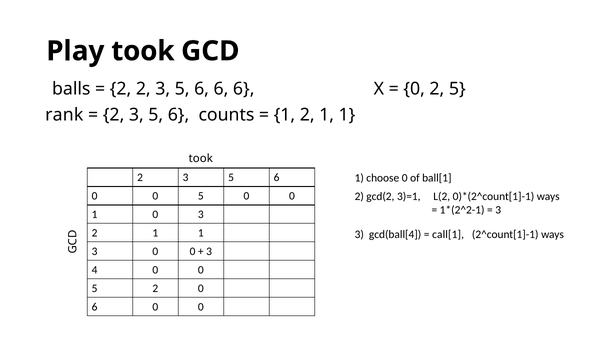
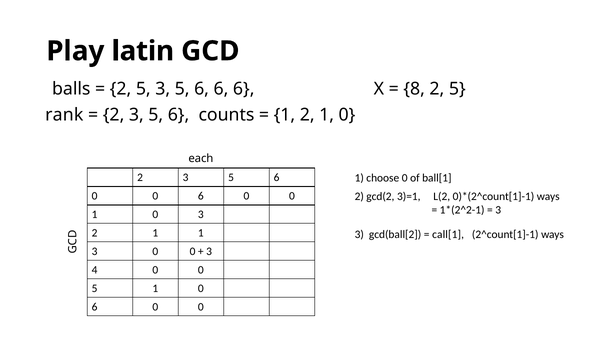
Play took: took -> latin (143, 51)
2: 2 -> 5 (143, 89)
0: 0 -> 8 (414, 89)
1 2 1 1: 1 -> 0 (347, 115)
took: took -> each (201, 158)
5: 5 -> 6 (201, 196)
gcd(ball[4: gcd(ball[4 -> gcd(ball[2 (395, 234)
5 2: 2 -> 1 (155, 288)
